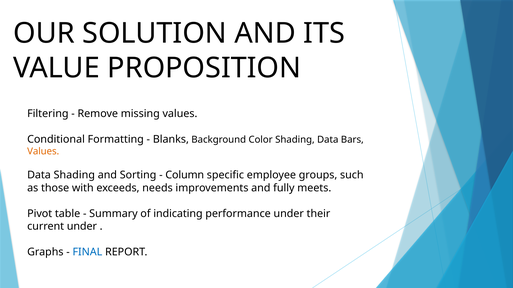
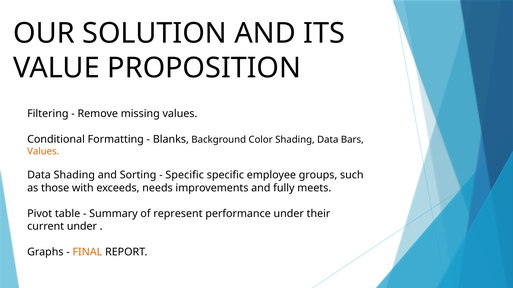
Column: Column -> Specific (185, 175)
indicating: indicating -> represent (178, 214)
FINAL colour: blue -> orange (87, 252)
